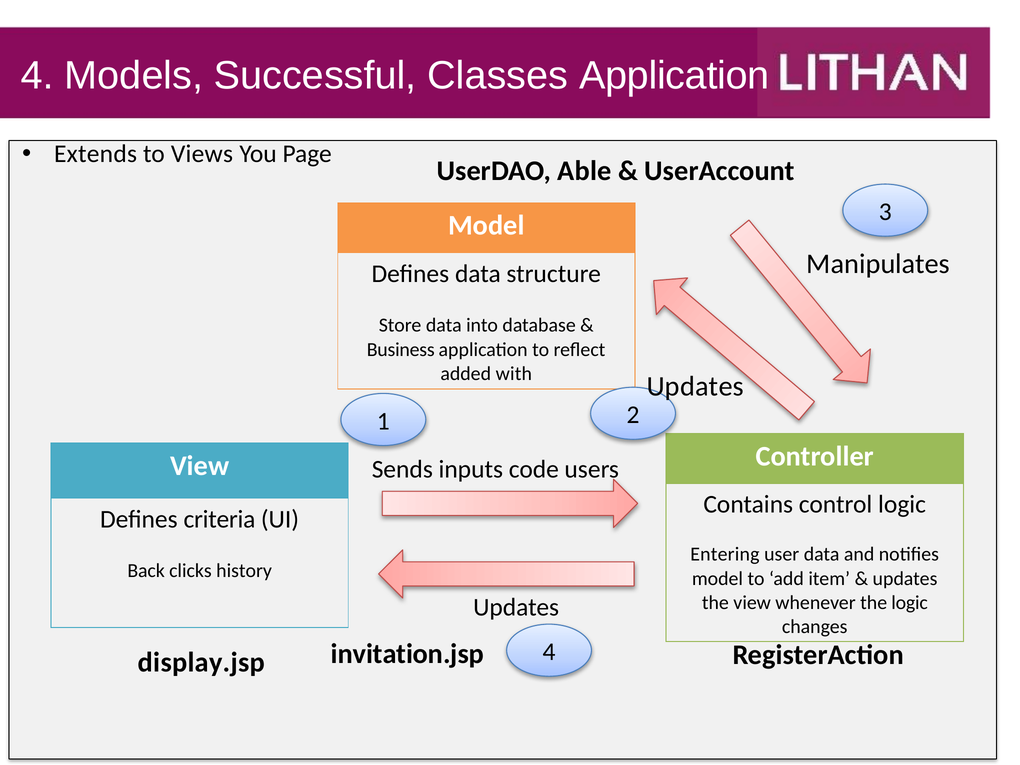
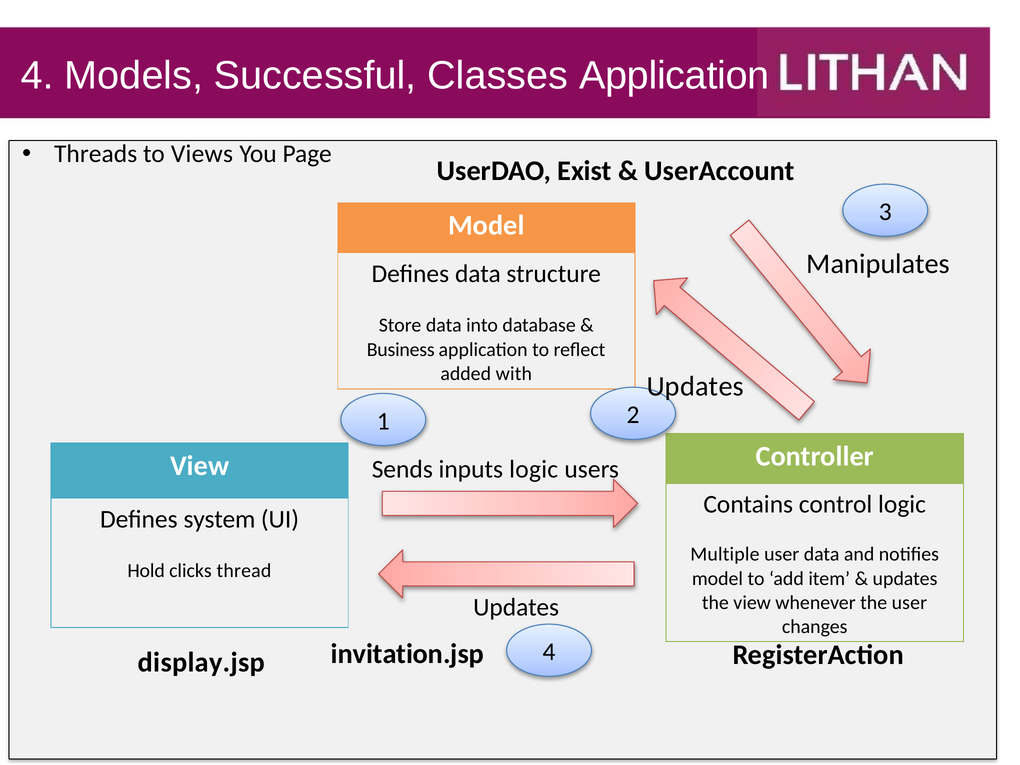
Extends: Extends -> Threads (96, 154)
Able: Able -> Exist (585, 171)
inputs code: code -> logic (534, 470)
criteria: criteria -> system (219, 519)
Entering: Entering -> Multiple (725, 554)
Back: Back -> Hold (146, 571)
history: history -> thread (244, 571)
the logic: logic -> user (909, 603)
